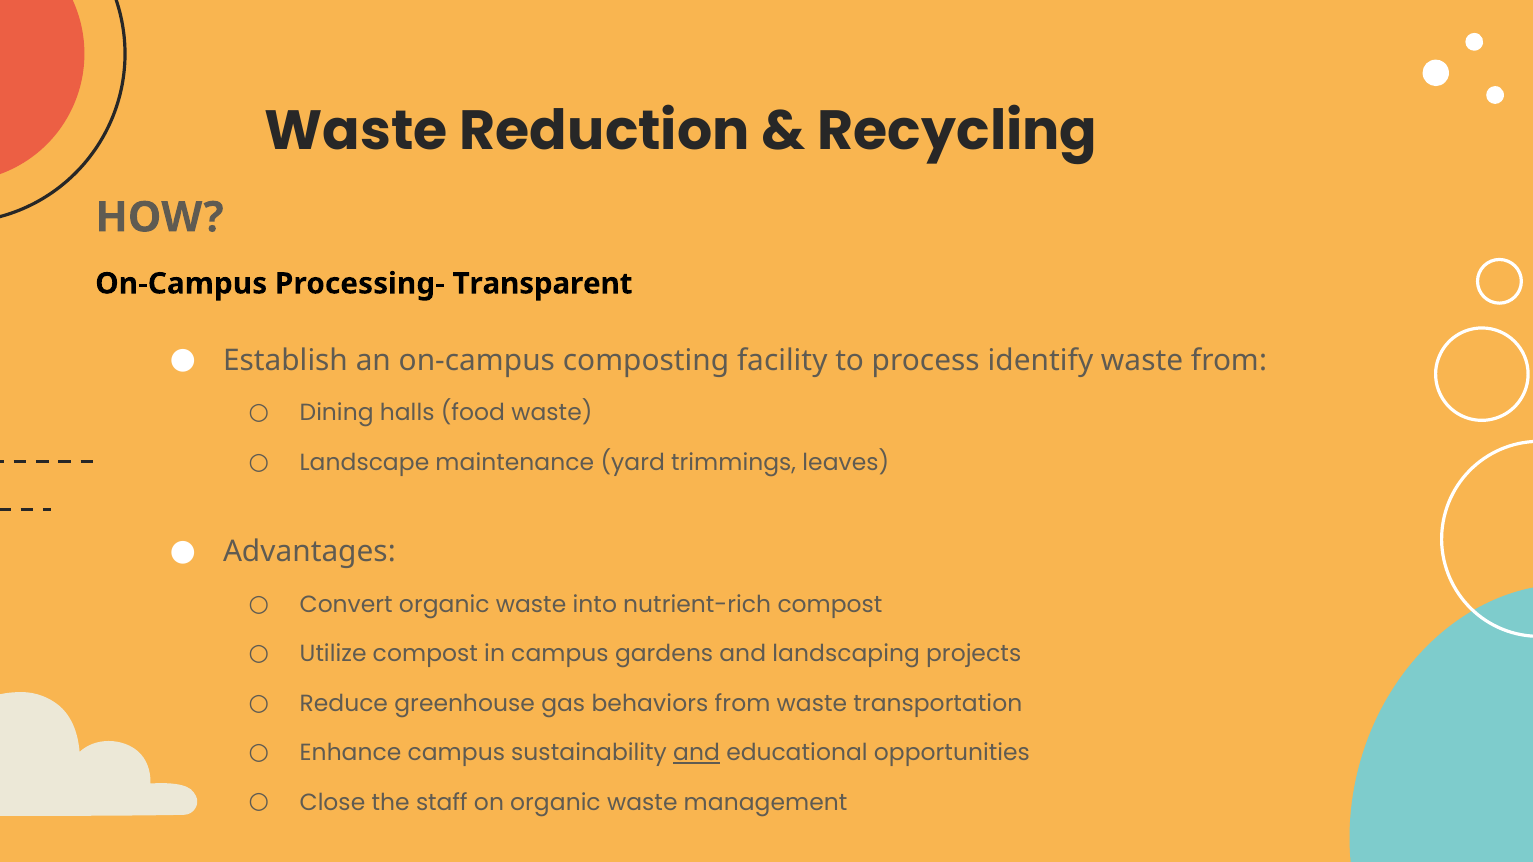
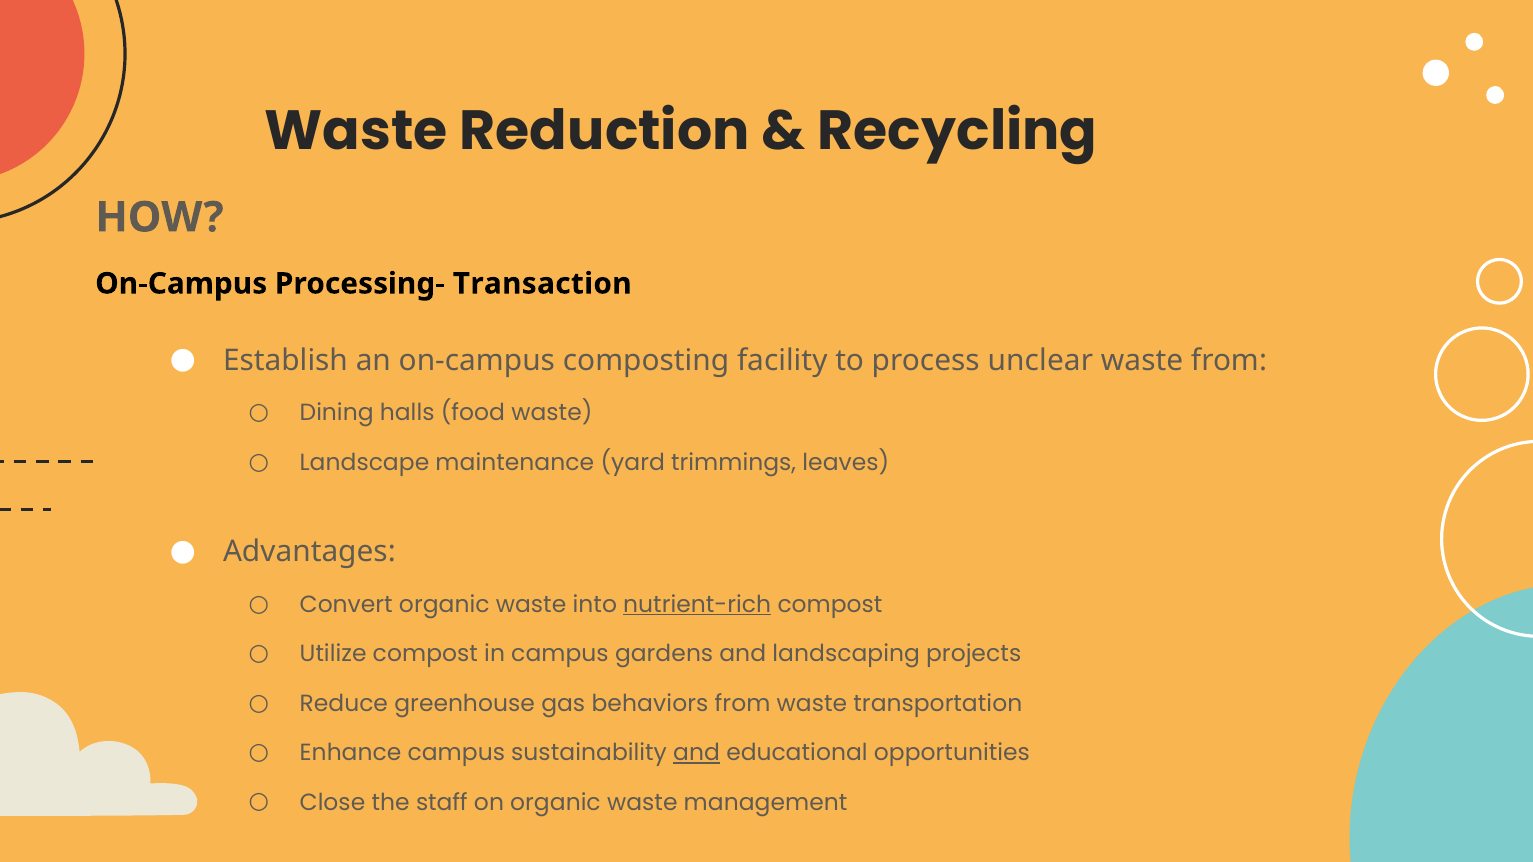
Transparent: Transparent -> Transaction (542, 284)
identify: identify -> unclear (1040, 360)
nutrient-rich underline: none -> present (697, 605)
